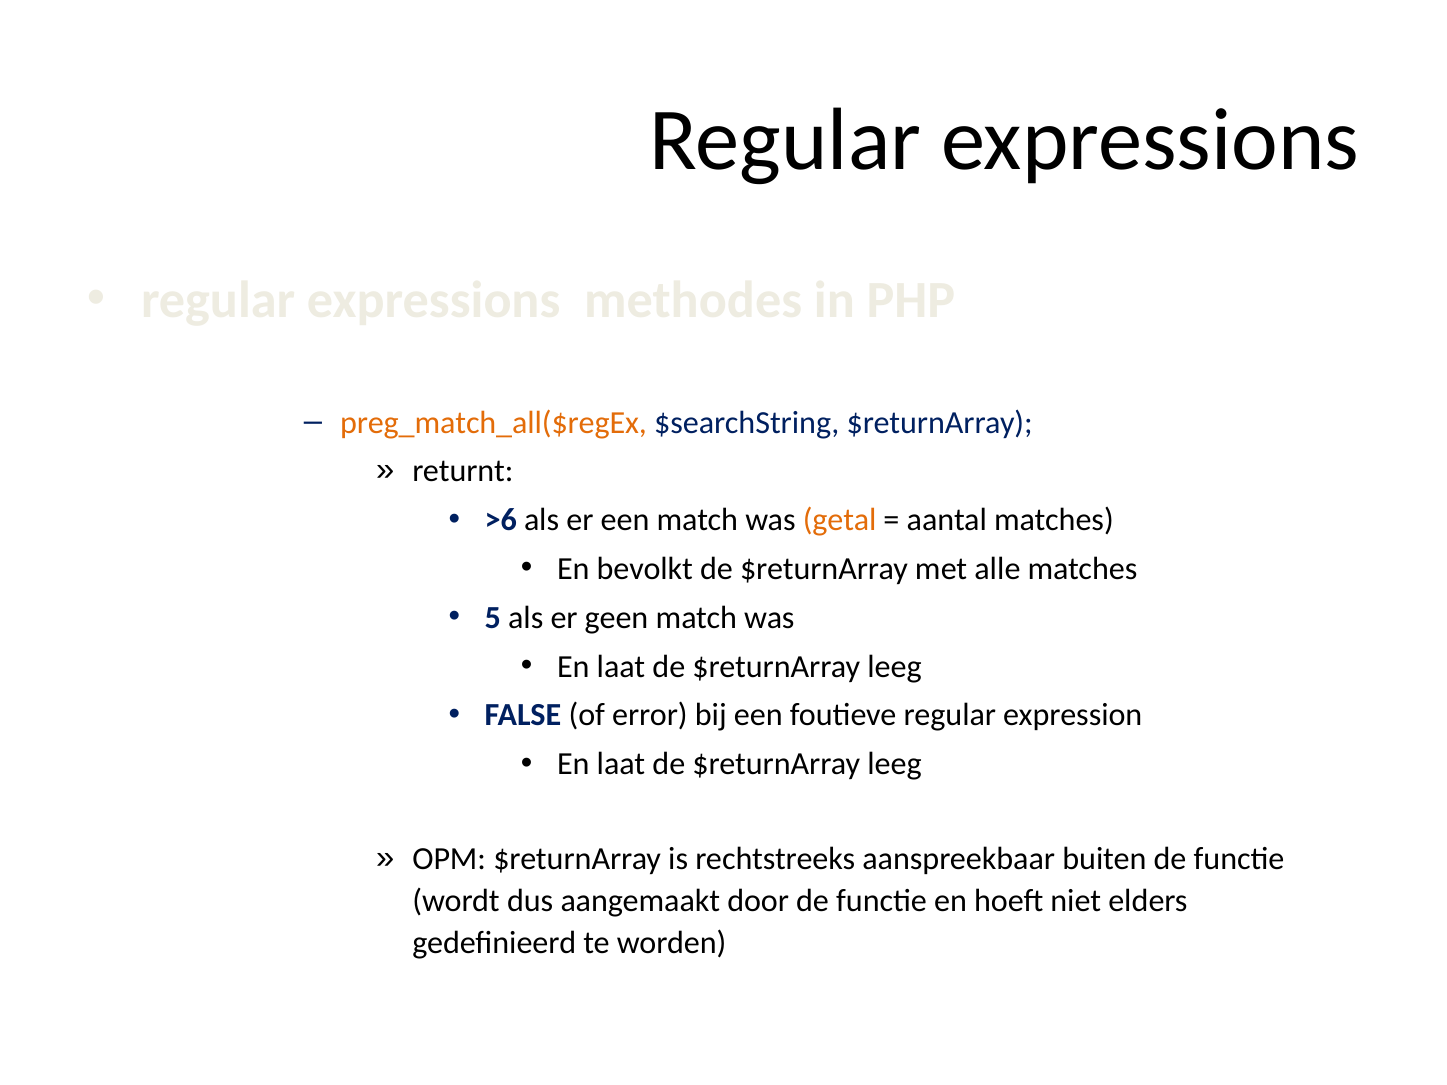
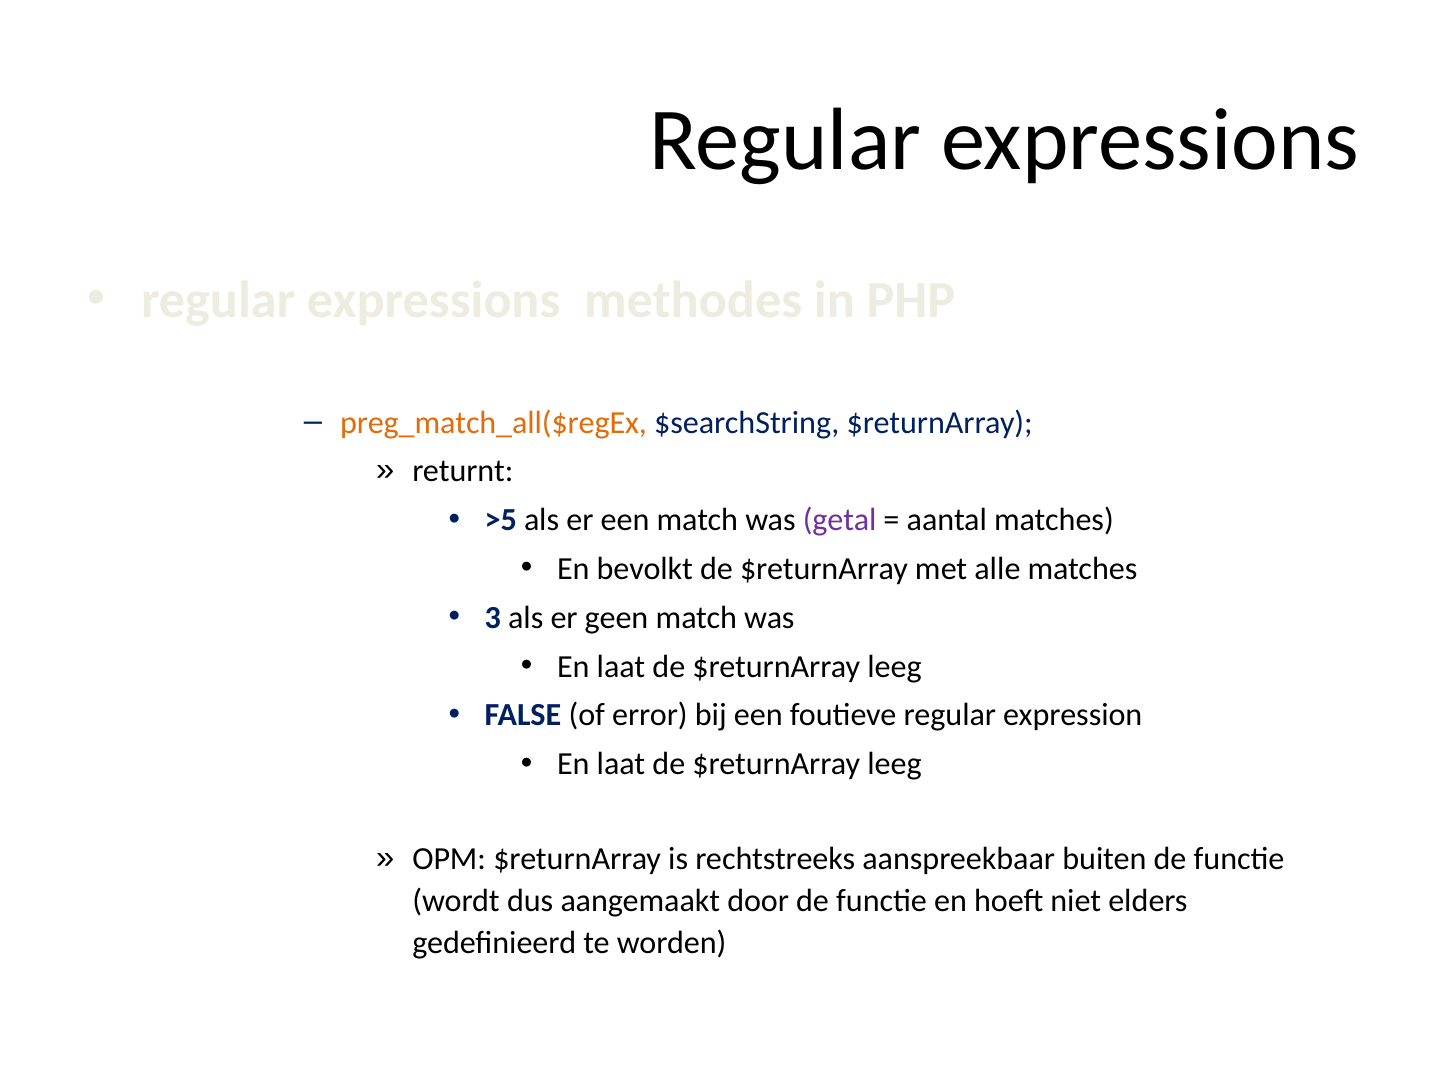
>6: >6 -> >5 (501, 520)
getal colour: orange -> purple (840, 520)
5: 5 -> 3 (493, 618)
